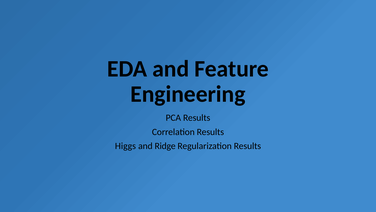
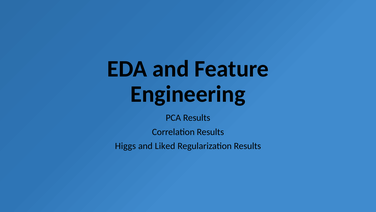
Ridge: Ridge -> Liked (165, 146)
